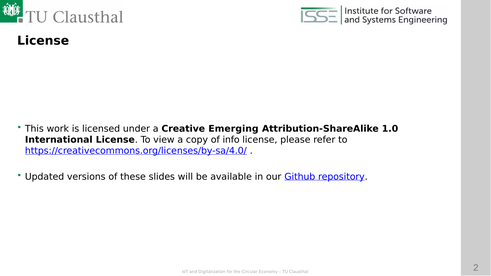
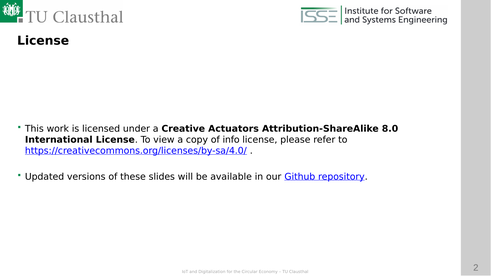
Emerging: Emerging -> Actuators (234, 129)
1.0: 1.0 -> 8.0 (390, 129)
